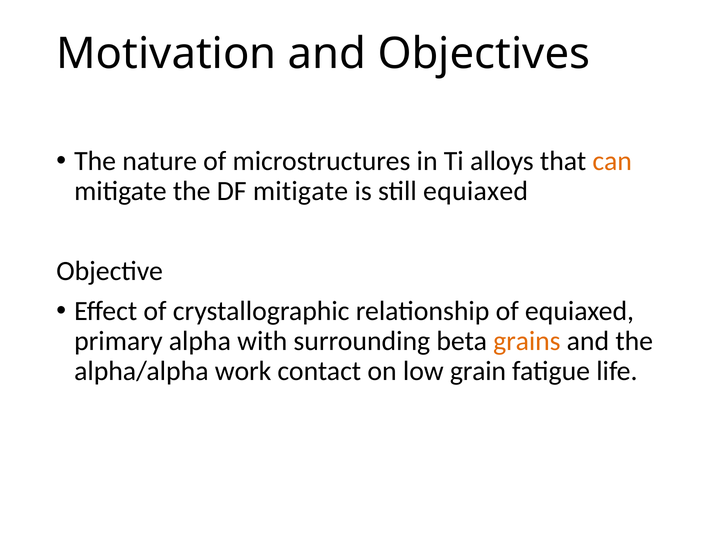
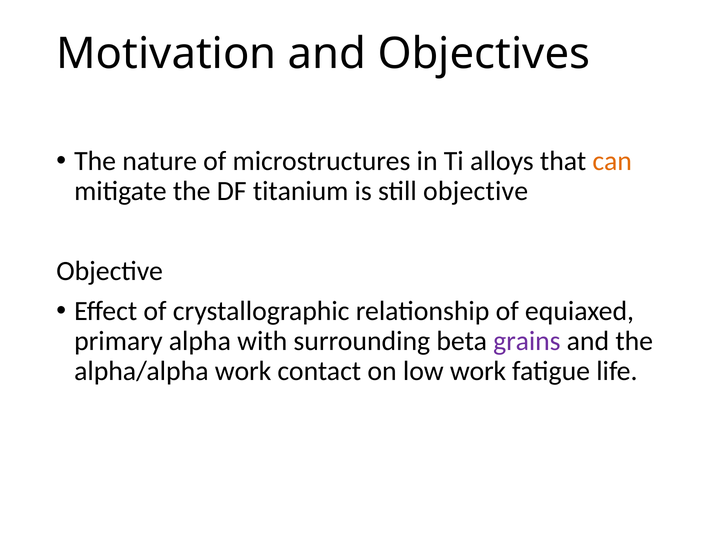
DF mitigate: mitigate -> titanium (301, 191)
still equiaxed: equiaxed -> objective (476, 191)
grains colour: orange -> purple (527, 341)
low grain: grain -> work (478, 371)
